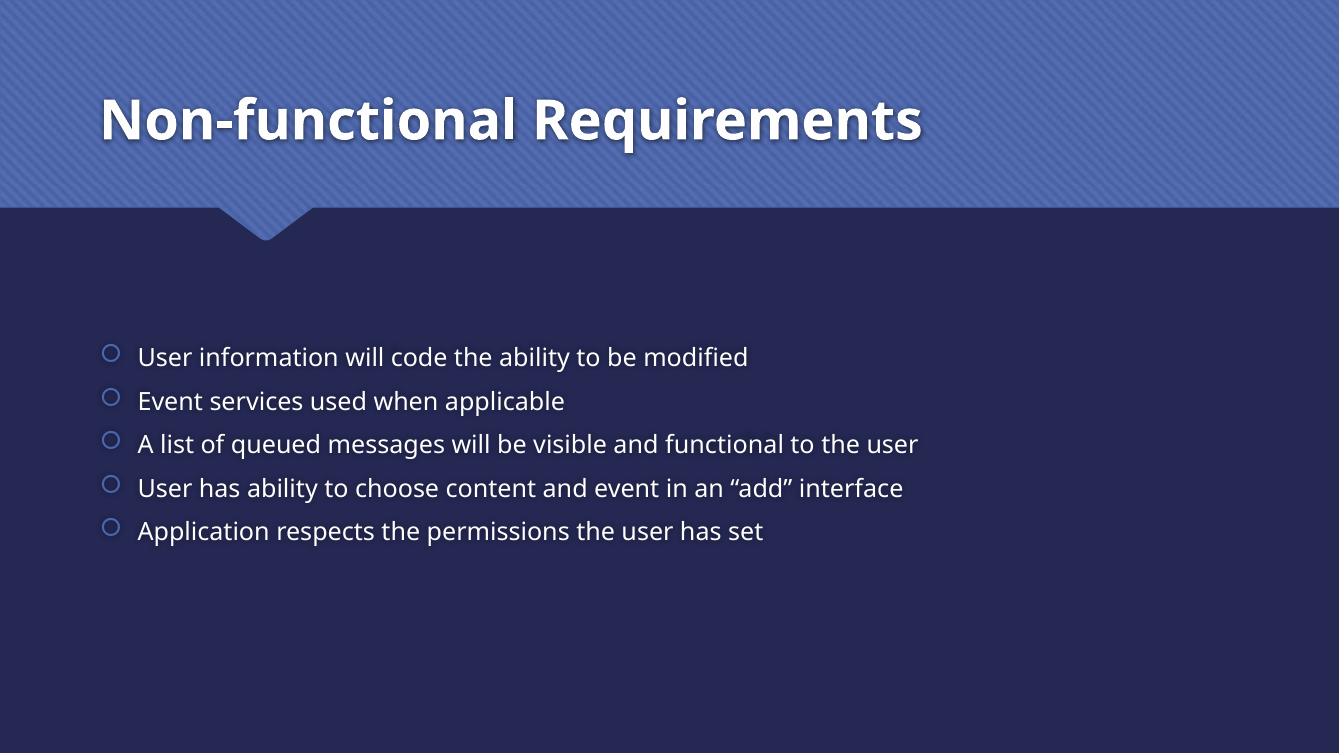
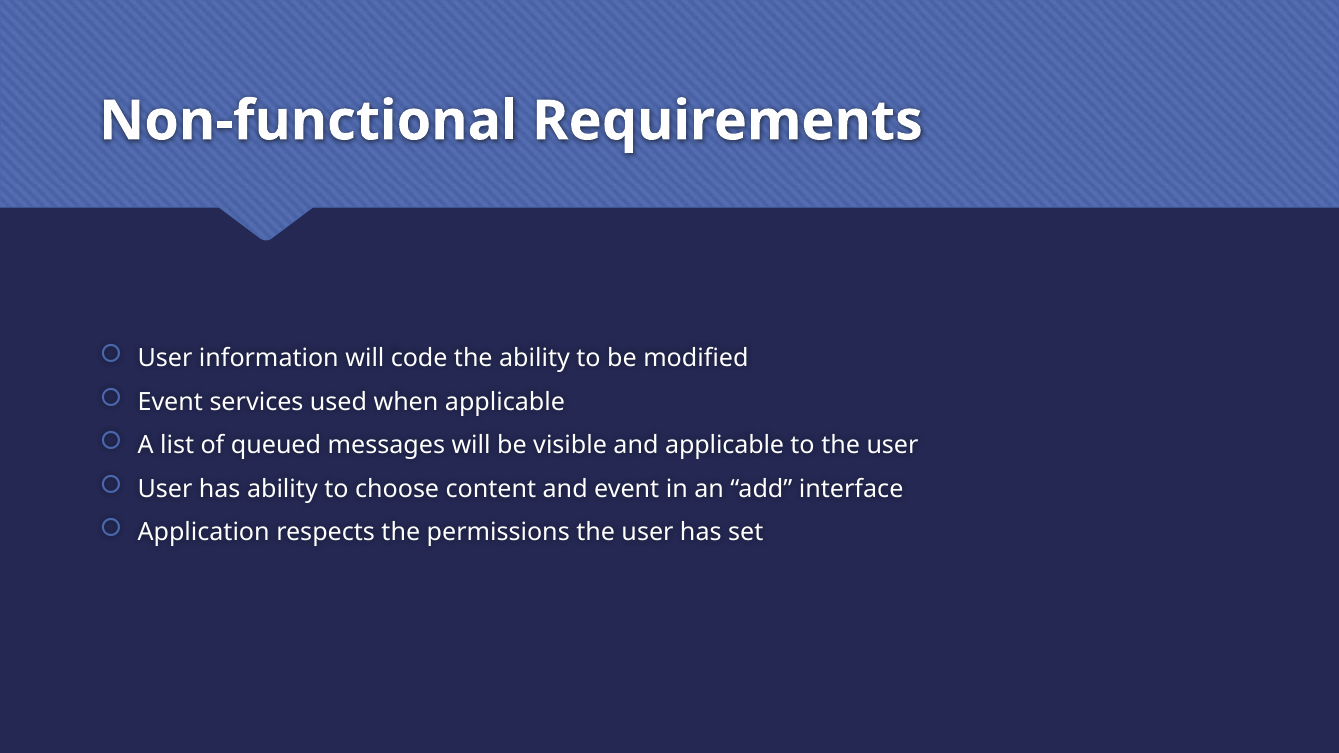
and functional: functional -> applicable (725, 445)
